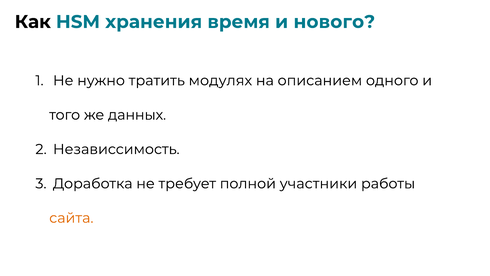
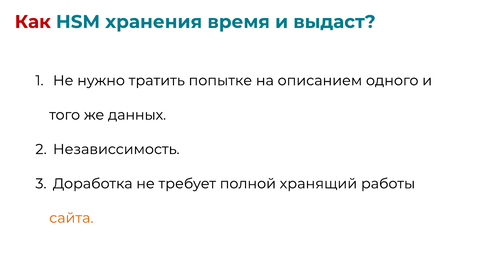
Как colour: black -> red (33, 22)
нового: нового -> выдаст (334, 22)
модулях: модулях -> попытке (220, 80)
участники: участники -> хранящий (318, 183)
